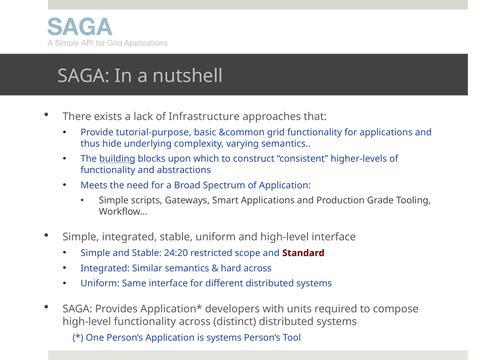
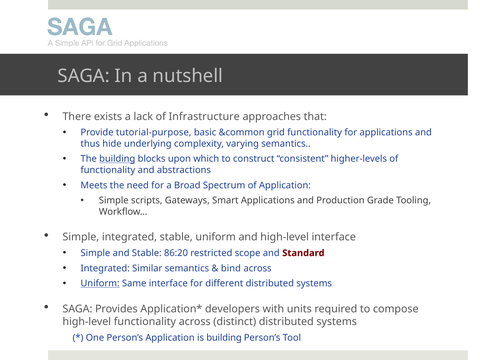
24:20: 24:20 -> 86:20 (176, 253)
hard: hard -> bind (231, 268)
Uniform underline: none -> present (100, 283)
is systems: systems -> building (224, 338)
